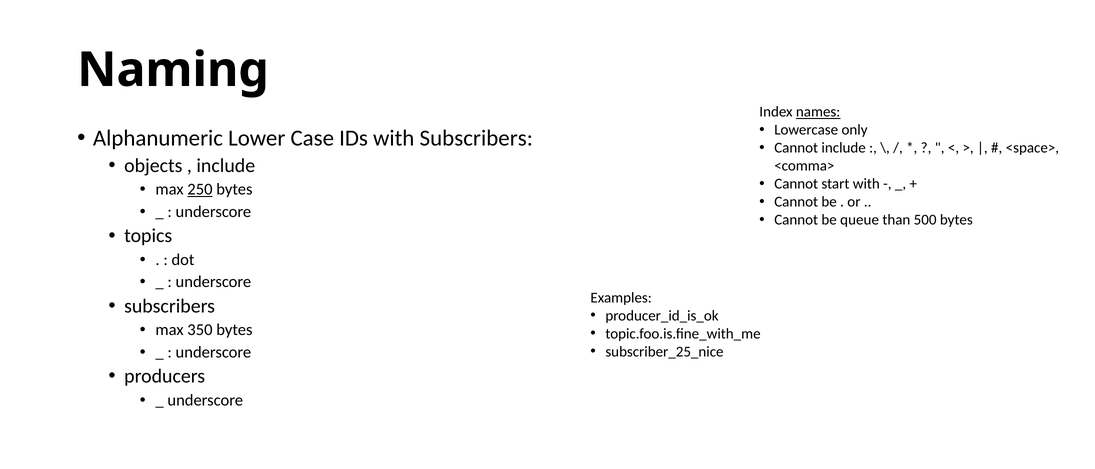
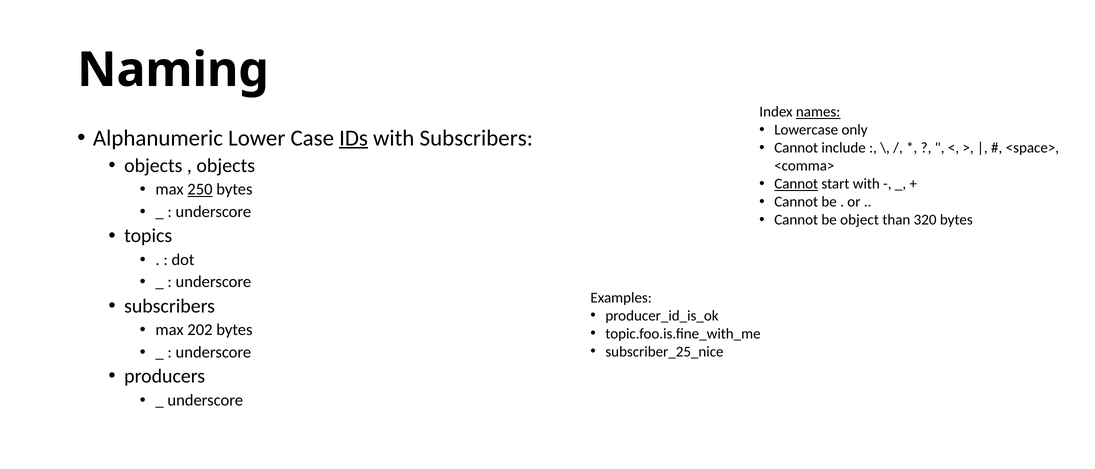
IDs underline: none -> present (354, 138)
include: include -> objects (226, 166)
Cannot underline: none -> present (796, 184)
queue: queue -> object (860, 220)
500: 500 -> 320 (925, 220)
350: 350 -> 202 (200, 330)
